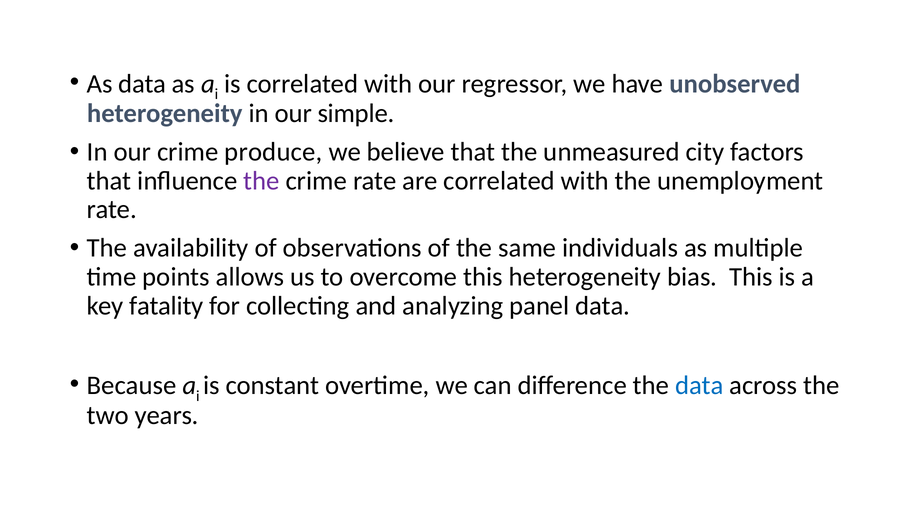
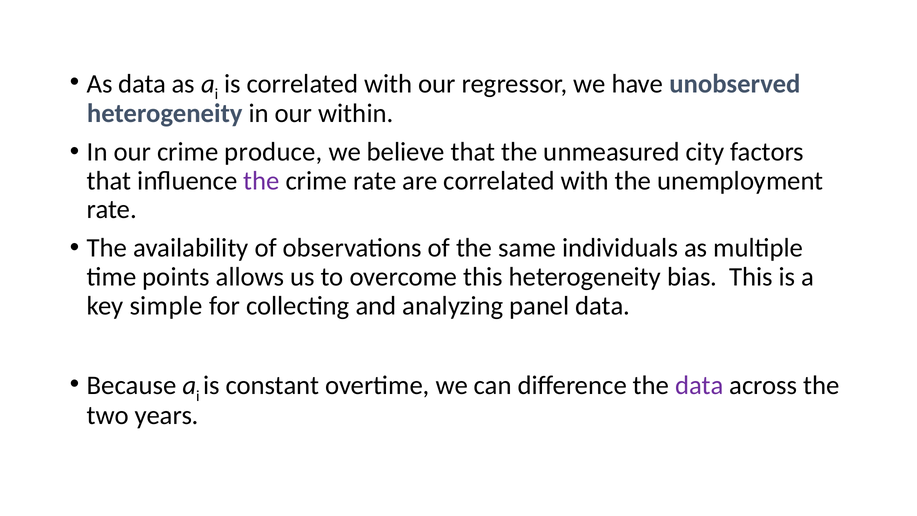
simple: simple -> within (356, 113)
fatality: fatality -> simple (166, 306)
data colour: blue -> purple (699, 385)
